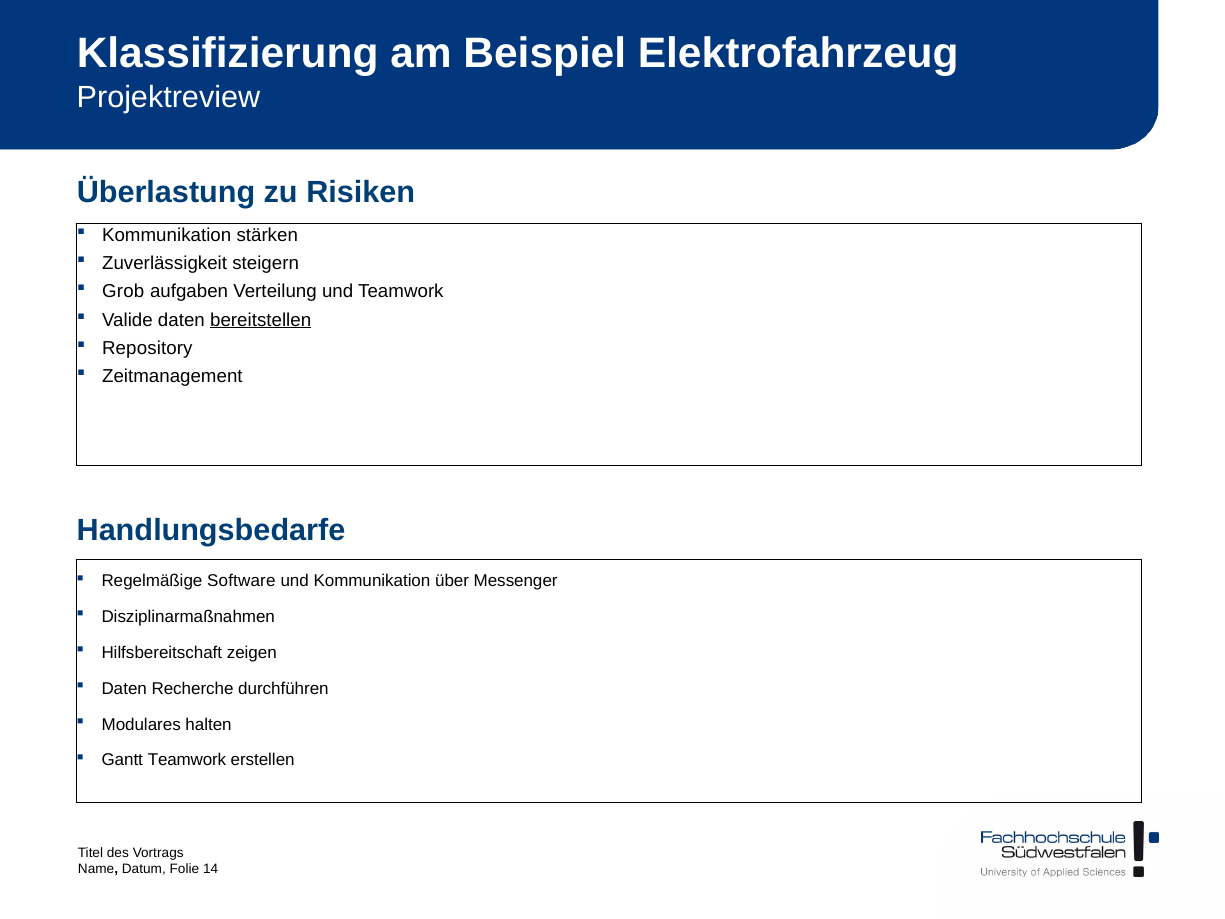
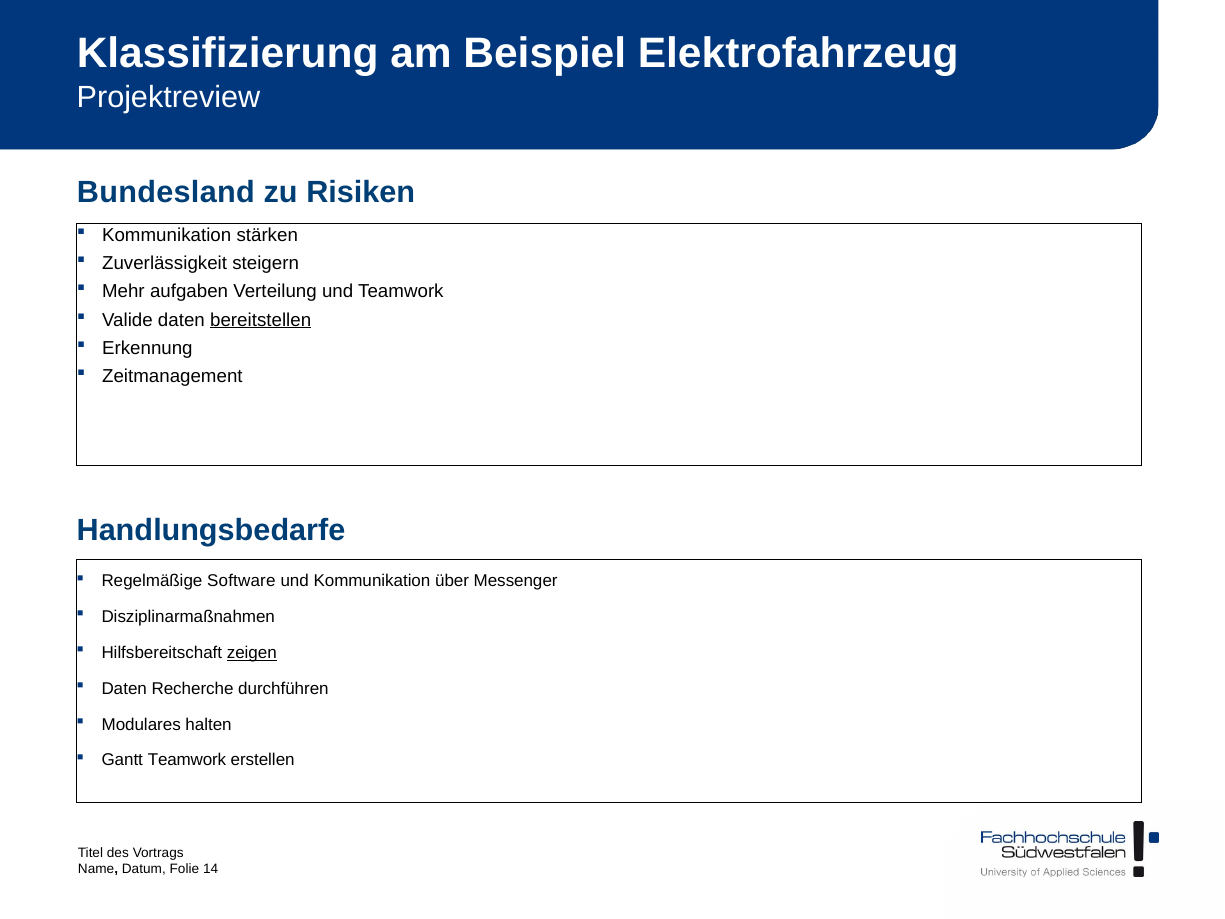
Überlastung: Überlastung -> Bundesland (166, 192)
Grob: Grob -> Mehr (123, 292)
Repository: Repository -> Erkennung (147, 348)
zeigen underline: none -> present (252, 653)
